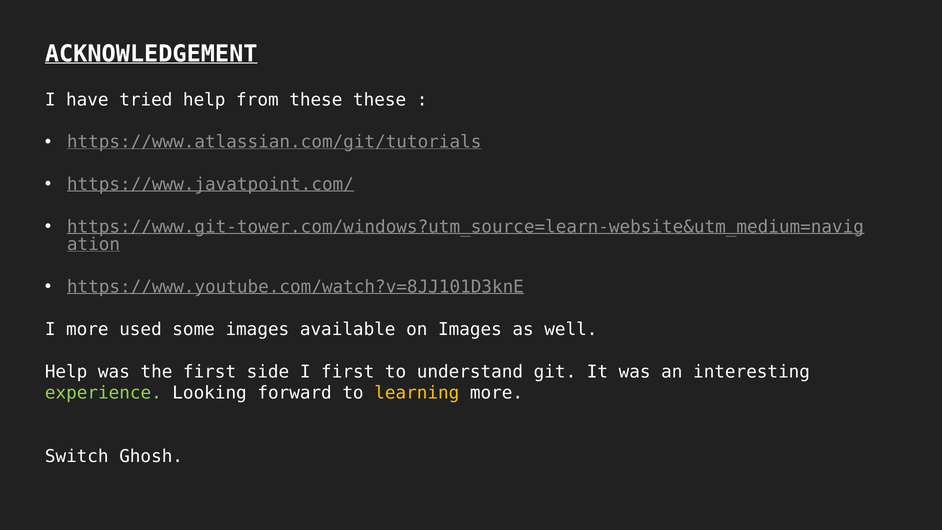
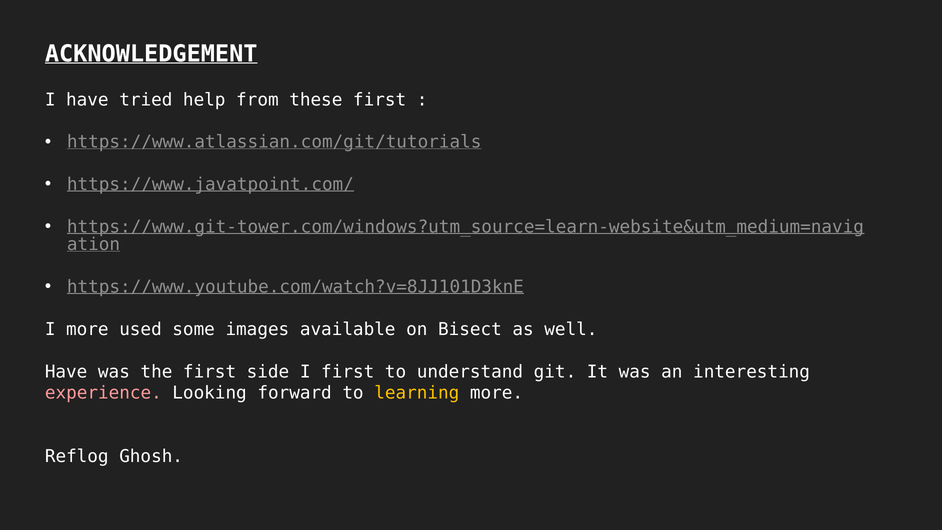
these these: these -> first (380, 100)
on Images: Images -> Bisect (470, 329)
Help: Help -> Have (66, 372)
experience colour: light green -> pink (103, 393)
Switch: Switch -> Reflog (77, 456)
